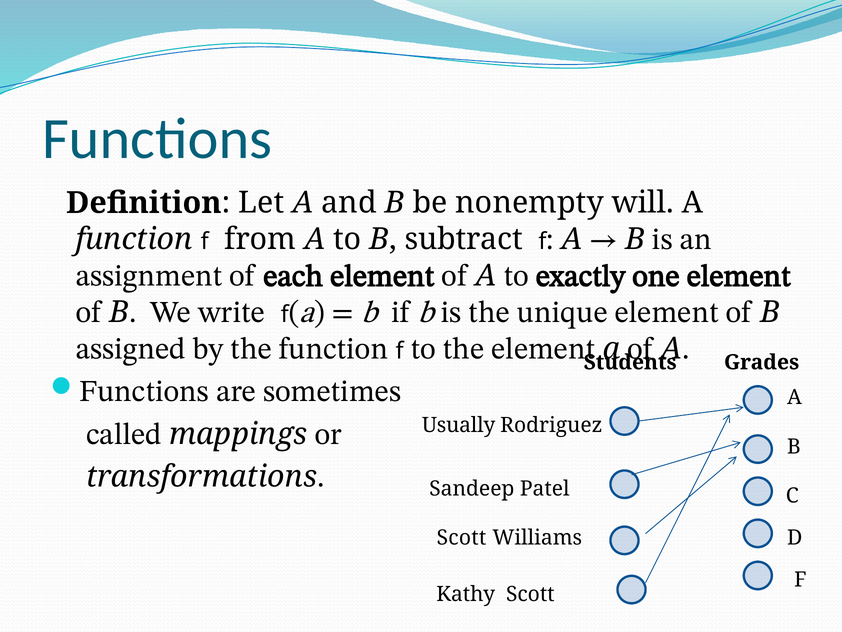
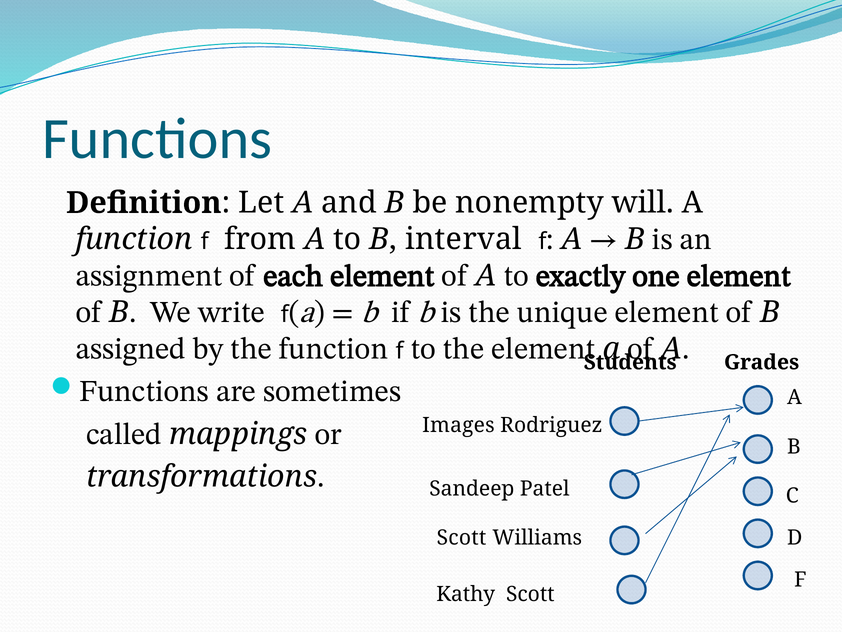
subtract: subtract -> interval (463, 239)
Usually: Usually -> Images (458, 425)
